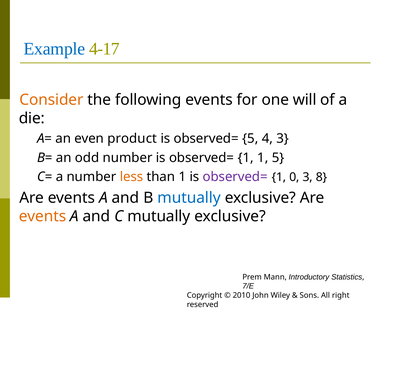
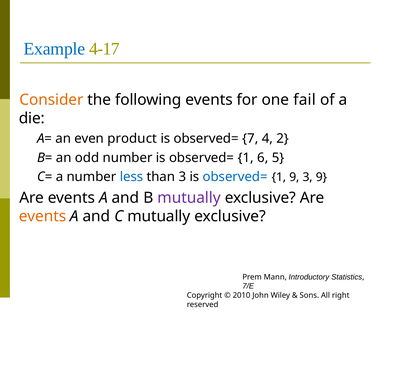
will: will -> fail (305, 100)
observed= 5: 5 -> 7 (250, 139)
4 3: 3 -> 2 (283, 139)
1 1: 1 -> 6 (263, 158)
less colour: orange -> blue (132, 177)
than 1: 1 -> 3 (182, 177)
observed= colour: purple -> blue (235, 177)
1 0: 0 -> 9 (294, 177)
3 8: 8 -> 9 (322, 177)
mutually colour: blue -> purple (189, 198)
